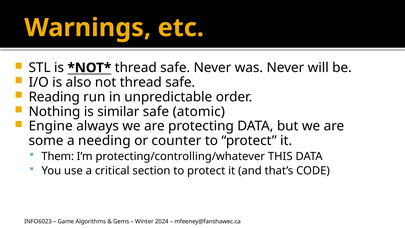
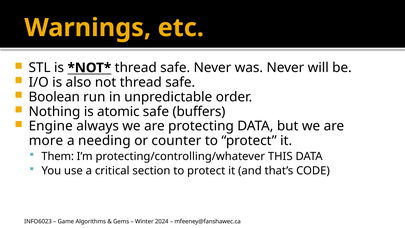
Reading: Reading -> Boolean (54, 97)
similar: similar -> atomic (118, 112)
atomic: atomic -> buffers (199, 112)
some: some -> more (46, 141)
